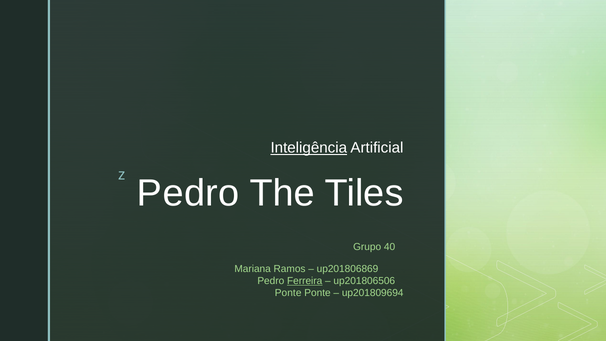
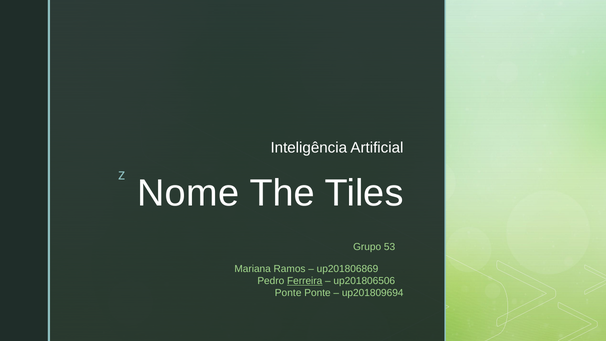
Inteligência underline: present -> none (309, 148)
Pedro: Pedro -> Nome (188, 193)
40: 40 -> 53 (390, 247)
